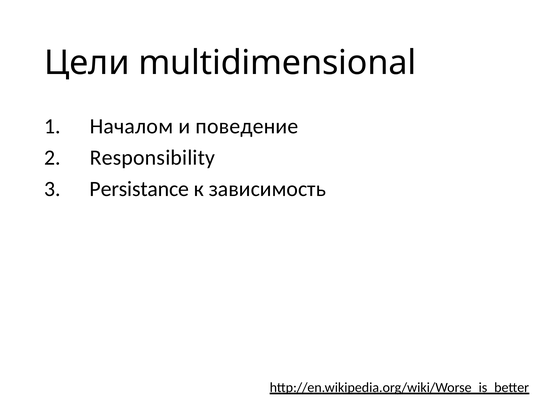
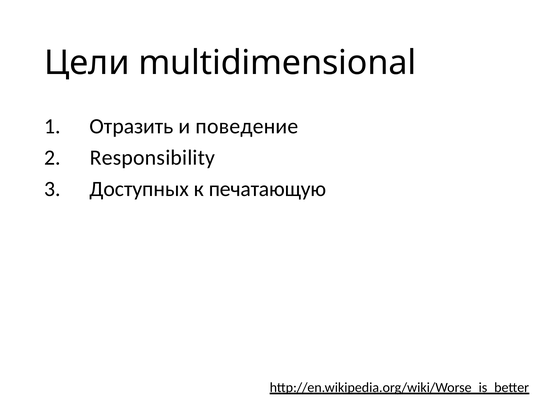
Началом: Началом -> Отразить (132, 126)
Persistance: Persistance -> Доступных (139, 189)
зависимость: зависимость -> печатающую (267, 189)
